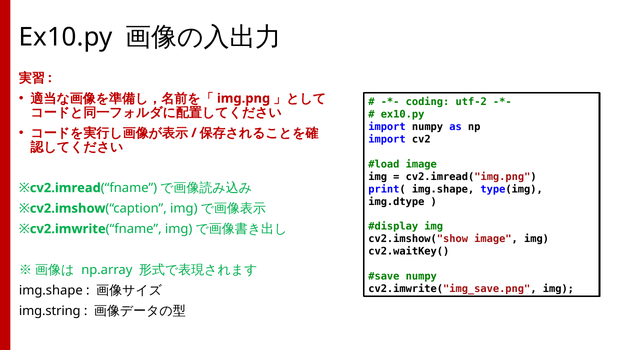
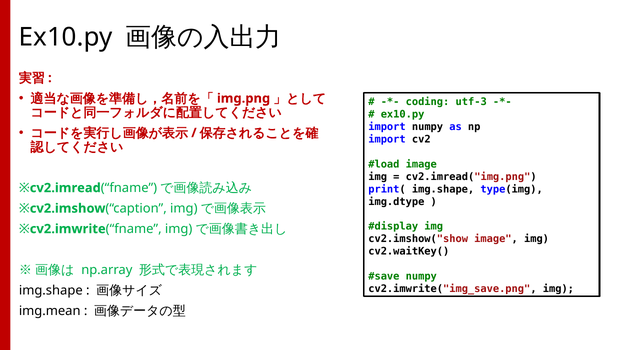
utf-2: utf-2 -> utf-3 (471, 102)
img.string: img.string -> img.mean (50, 311)
